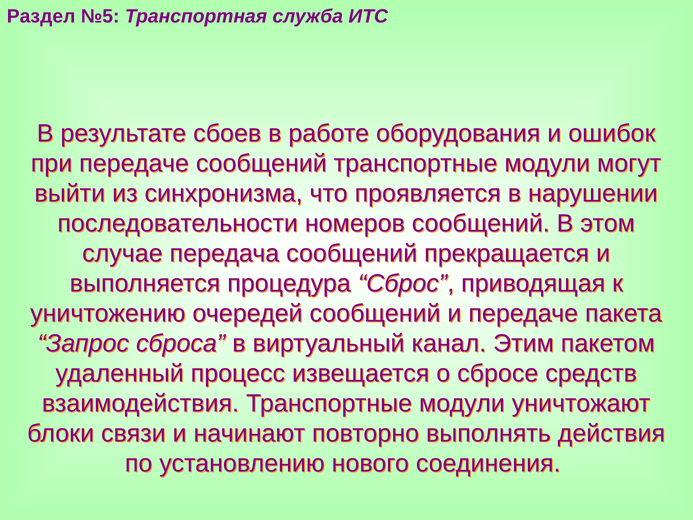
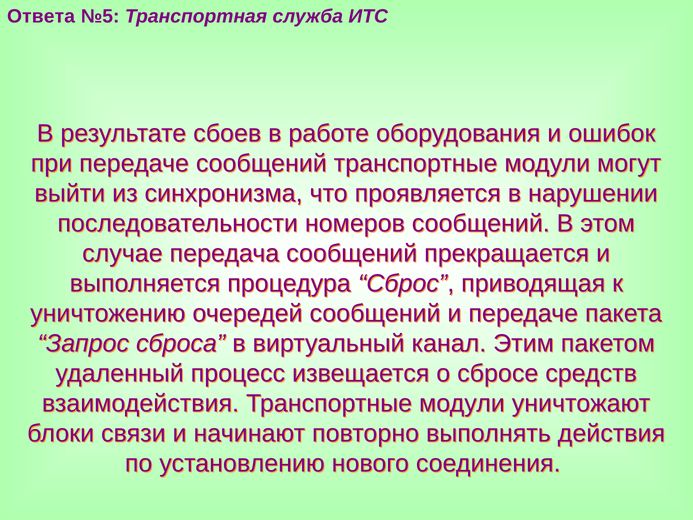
Раздел: Раздел -> Ответа (41, 16)
